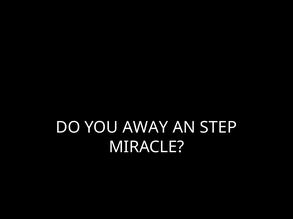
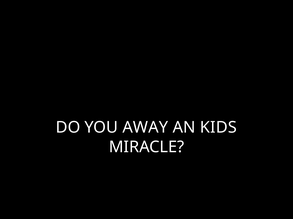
STEP: STEP -> KIDS (218, 128)
